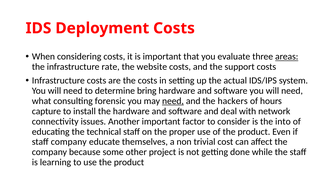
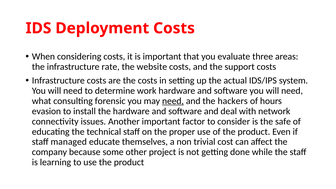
areas underline: present -> none (287, 57)
bring: bring -> work (147, 91)
capture: capture -> evasion (46, 111)
into: into -> safe (283, 121)
staff company: company -> managed (69, 142)
